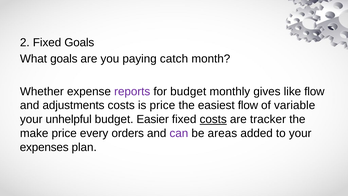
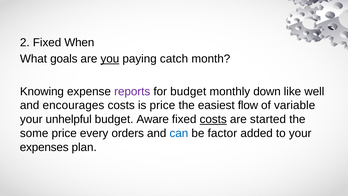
Fixed Goals: Goals -> When (79, 43)
you underline: none -> present (110, 59)
Whether: Whether -> Knowing (42, 91)
gives: gives -> down (267, 91)
like flow: flow -> well (314, 91)
adjustments: adjustments -> encourages (73, 105)
Easier: Easier -> Aware (153, 119)
tracker: tracker -> started (268, 119)
make: make -> some (34, 133)
can colour: purple -> blue (179, 133)
areas: areas -> factor (222, 133)
